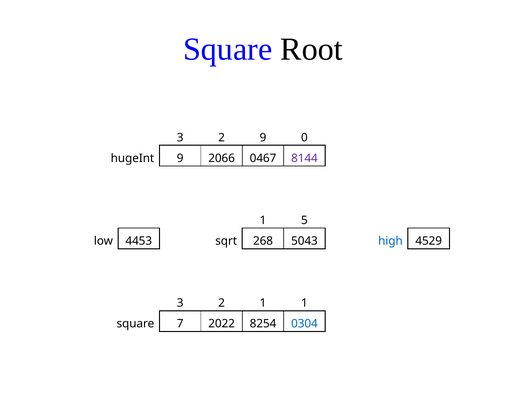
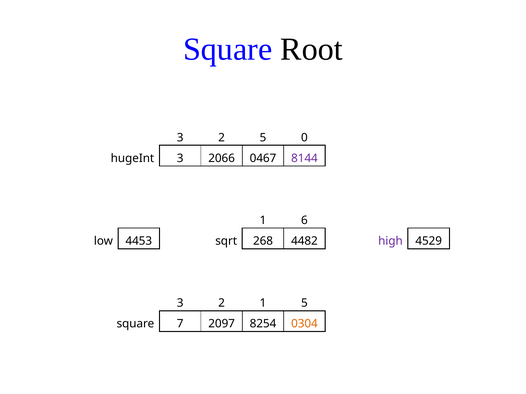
2 9: 9 -> 5 (263, 138)
hugeInt 9: 9 -> 3 (180, 158)
5: 5 -> 6 (304, 221)
5043: 5043 -> 4482 (304, 241)
high colour: blue -> purple (390, 241)
1 1: 1 -> 5 (304, 303)
2022: 2022 -> 2097 (222, 324)
0304 colour: blue -> orange (304, 324)
